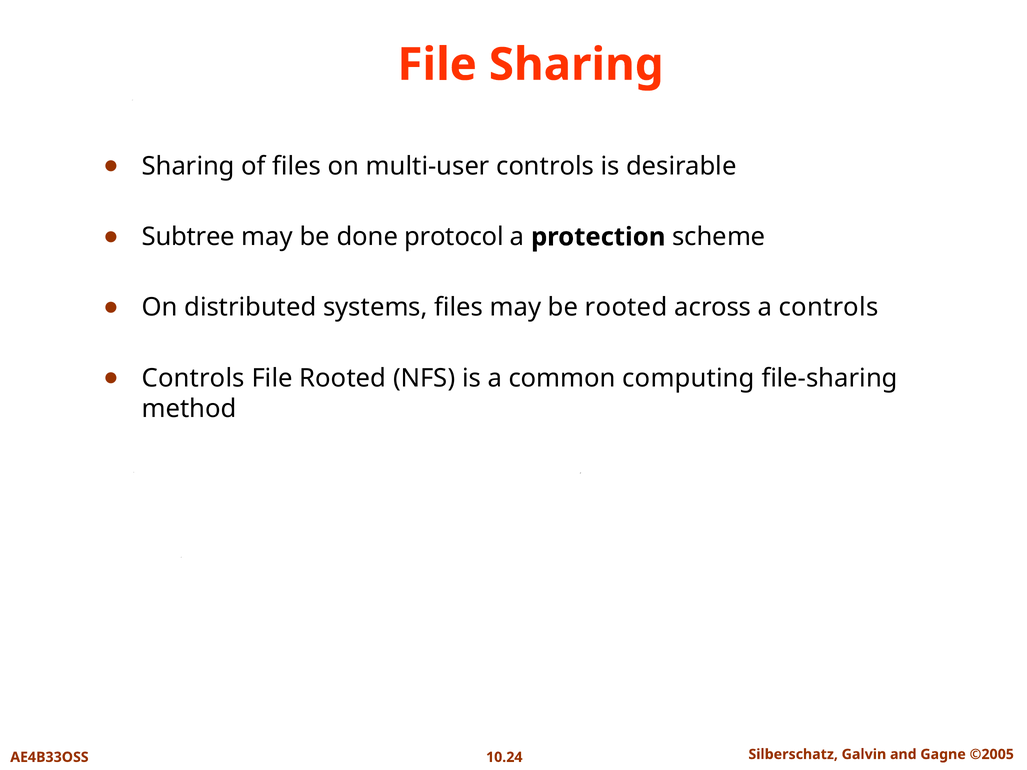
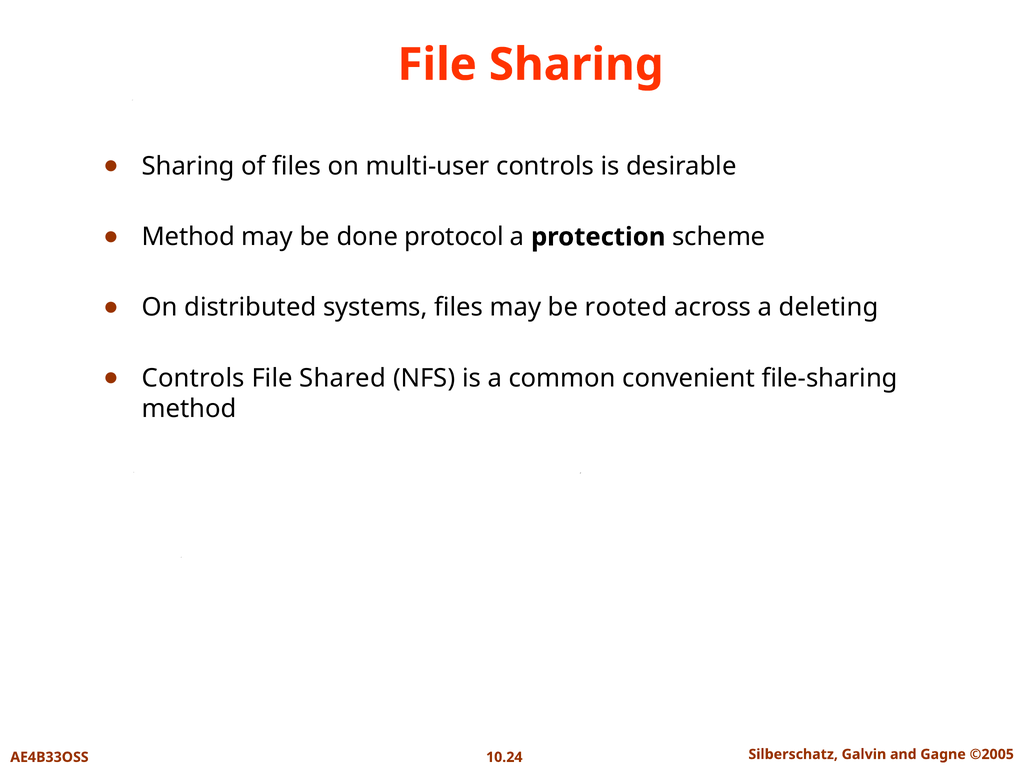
Subtree: Subtree -> Method (188, 237)
a controls: controls -> deleting (829, 308)
File Rooted: Rooted -> Shared (343, 378)
computing: computing -> convenient (689, 378)
